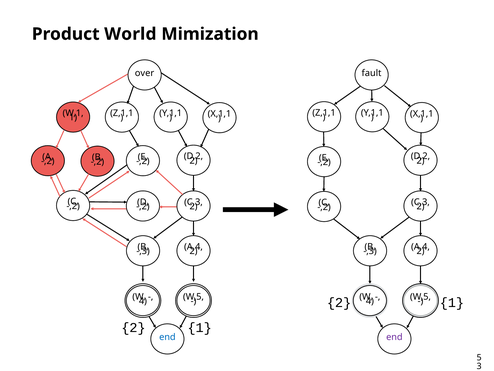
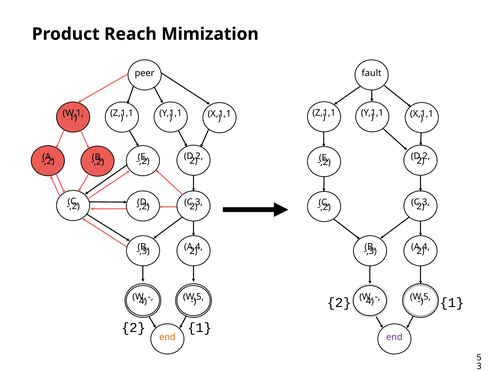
World: World -> Reach (130, 34)
over: over -> peer (145, 73)
end colour: blue -> orange (167, 337)
